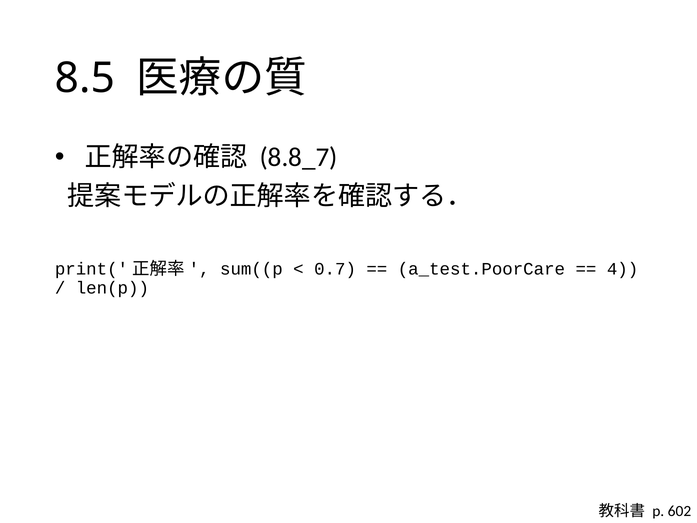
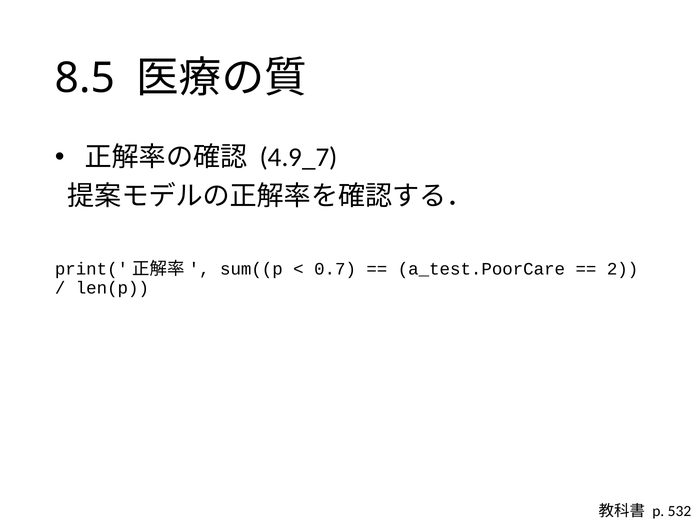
8.8_7: 8.8_7 -> 4.9_7 (299, 157)
4: 4 -> 2 (623, 269)
602: 602 -> 532 (679, 511)
